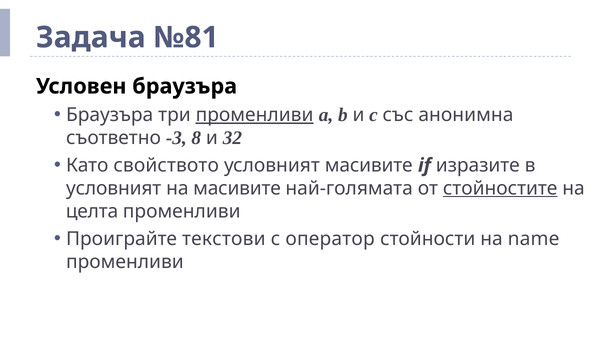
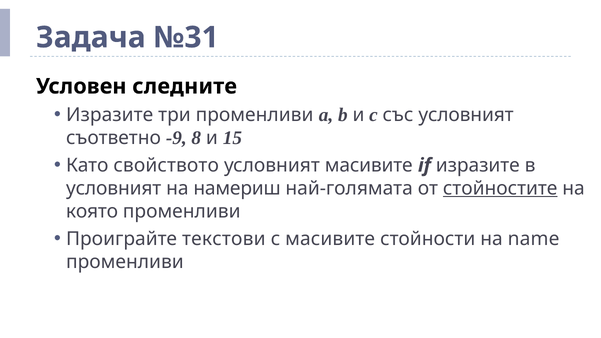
№81: №81 -> №31 (186, 37)
Условен браузъра: браузъра -> следните (185, 86)
Браузъра: Браузъра -> Изразите (110, 115)
променливи underline: present -> none (255, 115)
със анонимна: анонимна -> условният (466, 115)
-3: -3 -> -9 (176, 138)
32: 32 -> 15 (232, 138)
на масивите: масивите -> намериш (237, 188)
целта: целта -> която (92, 212)
с оператор: оператор -> масивите (330, 239)
